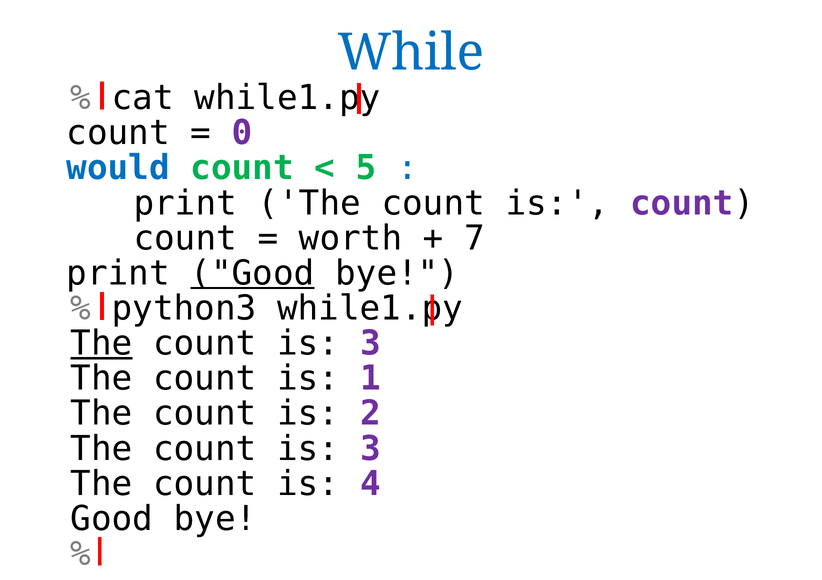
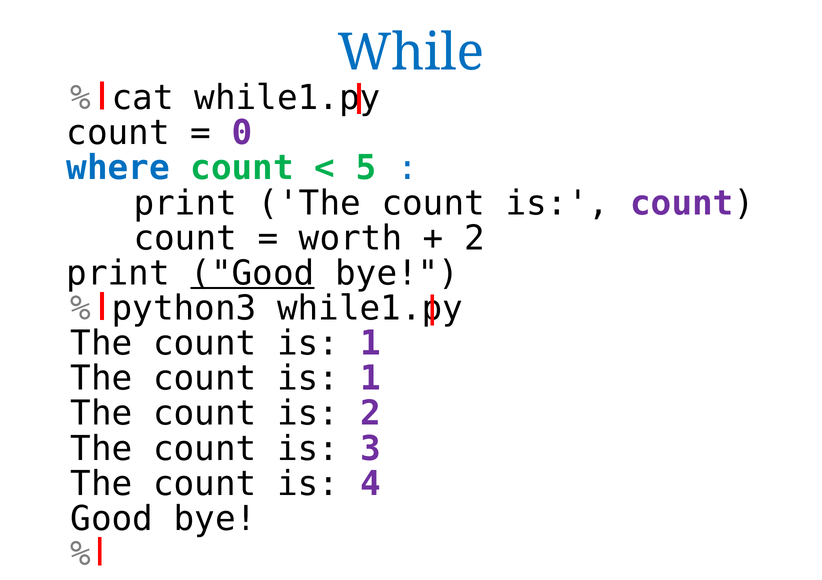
would: would -> where (118, 168)
7: 7 -> 2 (475, 238)
The underline: present -> none (101, 343)
3: 3 -> 1 (370, 343)
